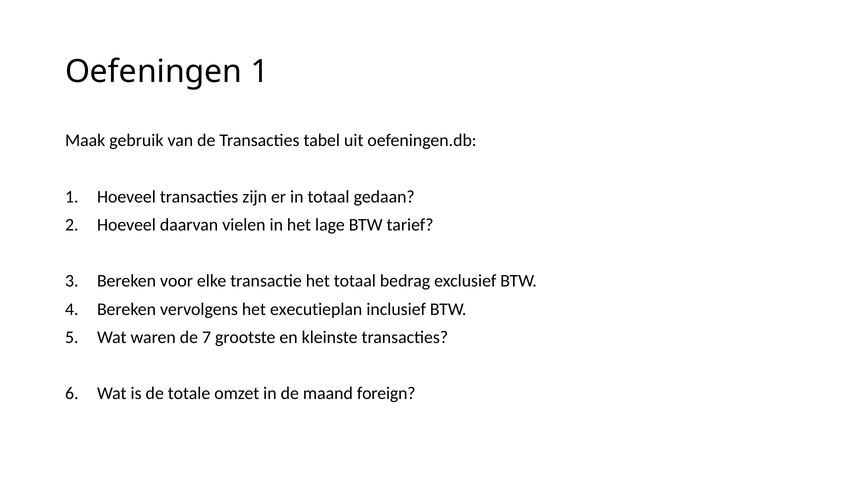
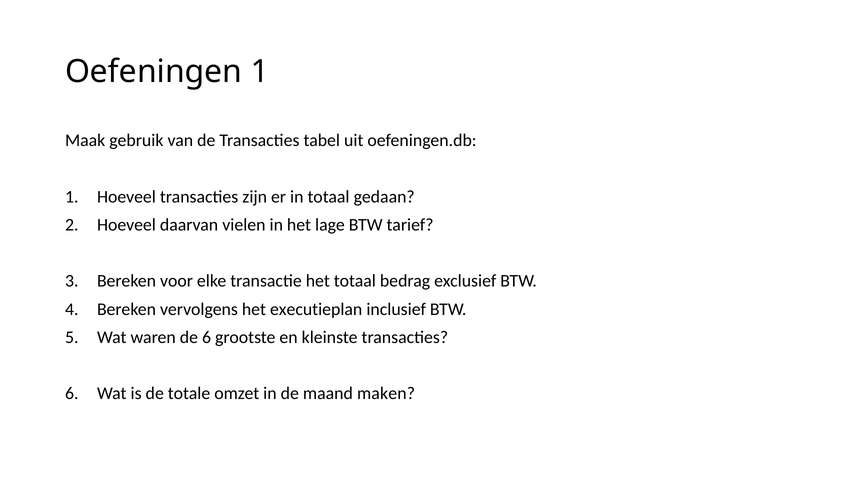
de 7: 7 -> 6 (207, 337)
foreign: foreign -> maken (386, 393)
